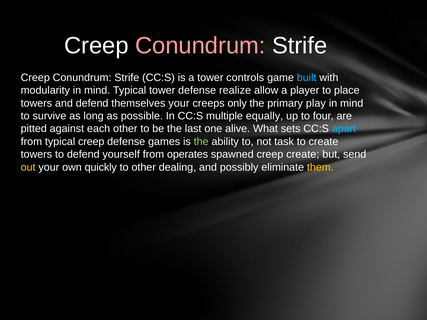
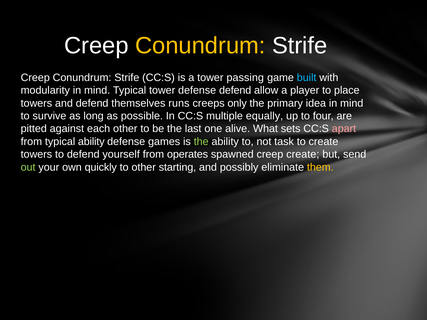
Conundrum colour: pink -> yellow (200, 46)
controls: controls -> passing (245, 78)
defense realize: realize -> defend (235, 90)
themselves your: your -> runs (179, 103)
play: play -> idea (316, 103)
apart colour: light blue -> pink (344, 129)
typical creep: creep -> ability (91, 142)
out colour: yellow -> light green (28, 167)
dealing: dealing -> starting (177, 167)
